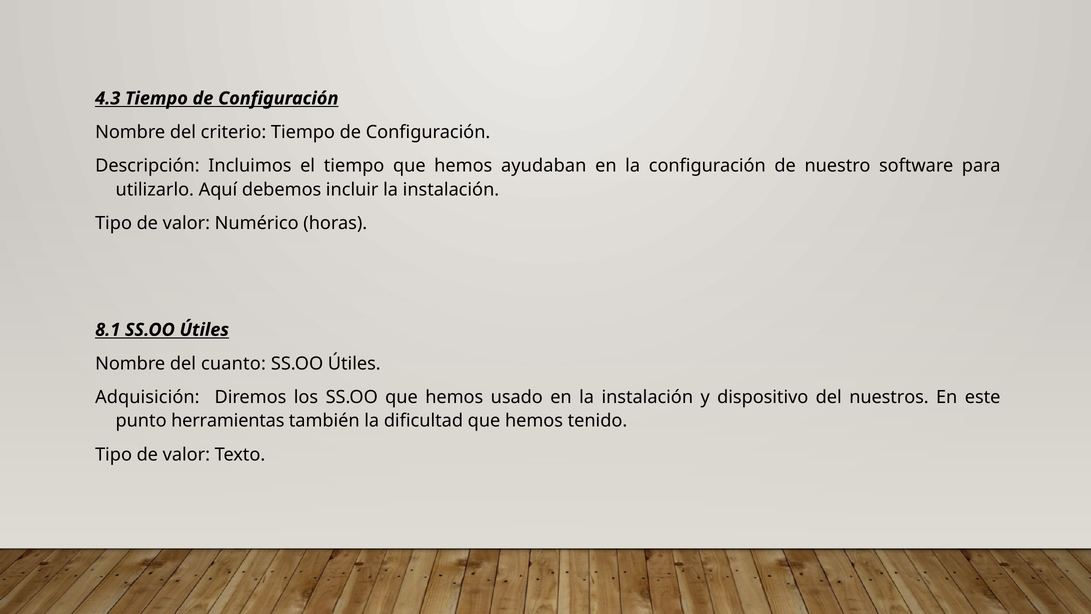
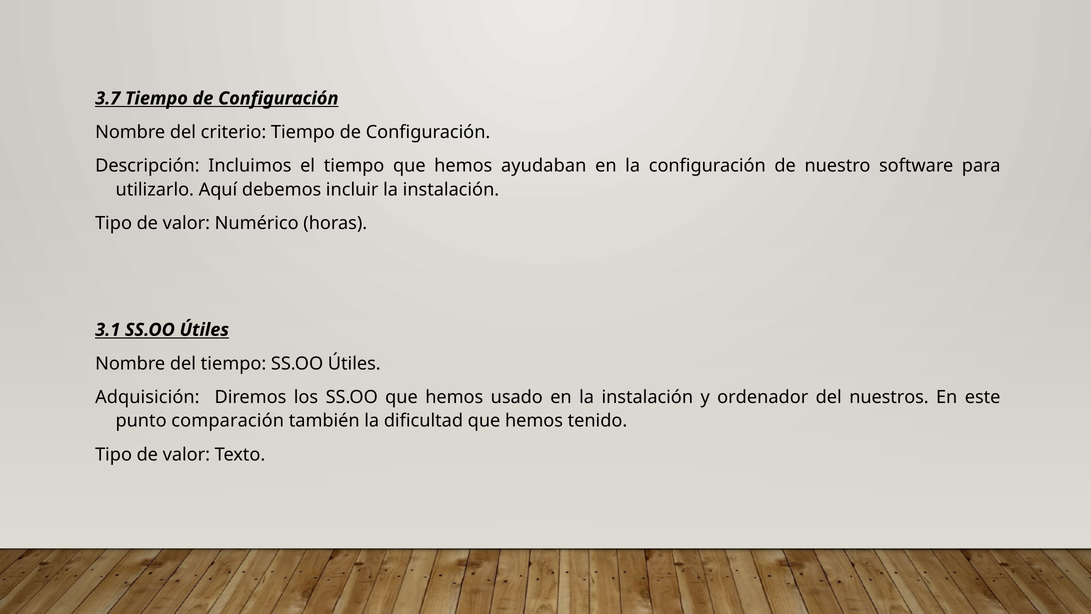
4.3: 4.3 -> 3.7 (108, 98)
8.1: 8.1 -> 3.1 (108, 330)
del cuanto: cuanto -> tiempo (234, 363)
dispositivo: dispositivo -> ordenador (763, 397)
herramientas: herramientas -> comparación (228, 421)
